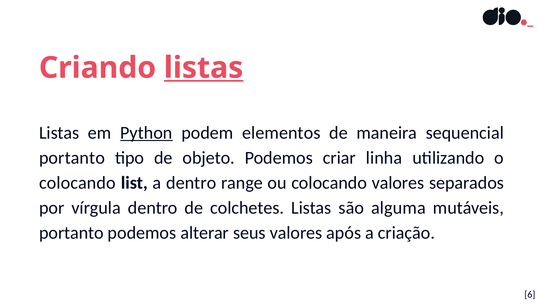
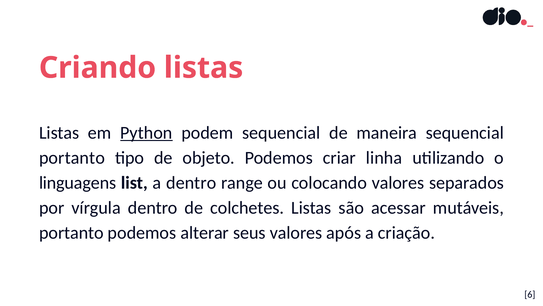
listas underline: present -> none (204, 68)
podem elementos: elementos -> sequencial (281, 132)
colocando: colocando -> linguagens (78, 182)
alguma: alguma -> acessar (398, 207)
